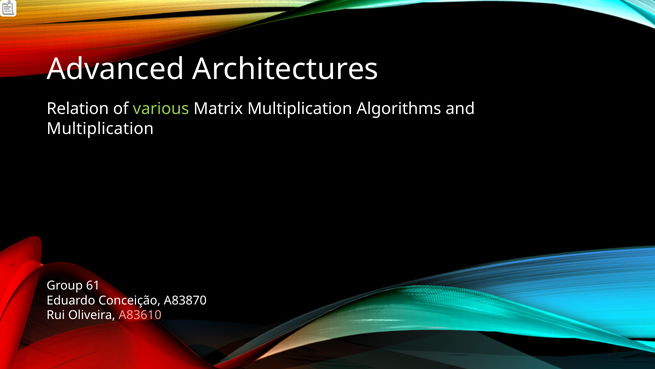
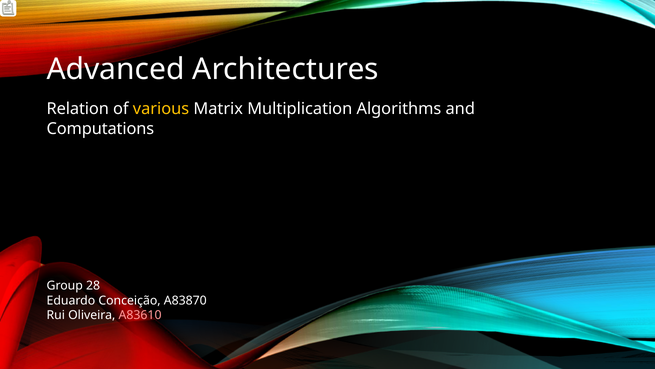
various colour: light green -> yellow (161, 109)
Multiplication: Multiplication -> Computations (100, 128)
61: 61 -> 28 (93, 285)
